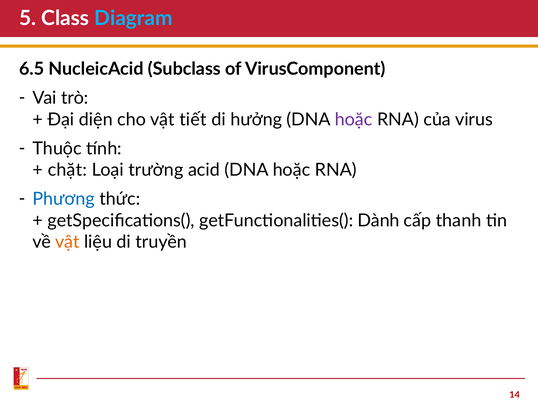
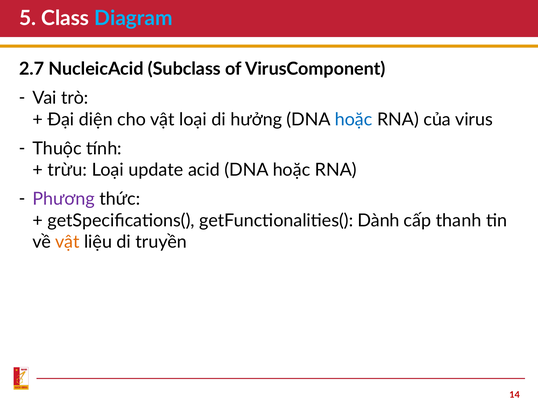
6.5: 6.5 -> 2.7 (32, 69)
vật tiết: tiết -> loại (193, 120)
hoặc colour: purple -> blue (354, 120)
chặt: chặt -> trừu (67, 170)
trường: trường -> update (156, 170)
Phương colour: blue -> purple (64, 199)
